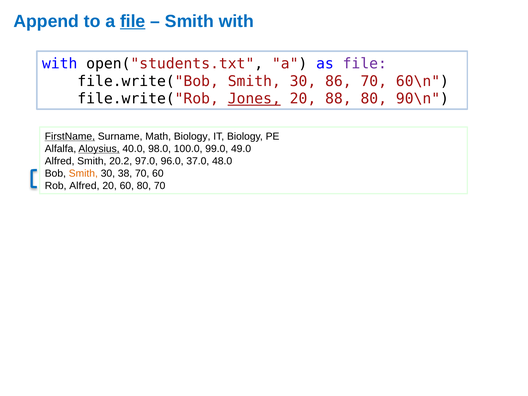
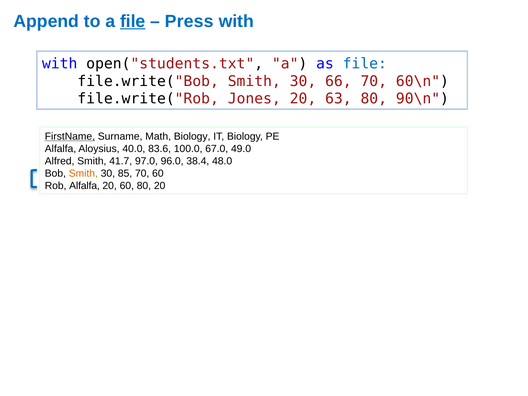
Smith: Smith -> Press (189, 21)
file colour: purple -> blue (365, 64)
86: 86 -> 66 (338, 81)
Jones underline: present -> none (254, 99)
88: 88 -> 63 (338, 99)
Aloysius underline: present -> none (99, 149)
98.0: 98.0 -> 83.6 (160, 149)
99.0: 99.0 -> 67.0 (217, 149)
20.2: 20.2 -> 41.7 (121, 161)
37.0: 37.0 -> 38.4 (198, 161)
38: 38 -> 85 (125, 173)
Rob Alfred: Alfred -> Alfalfa (85, 186)
80 70: 70 -> 20 (160, 186)
